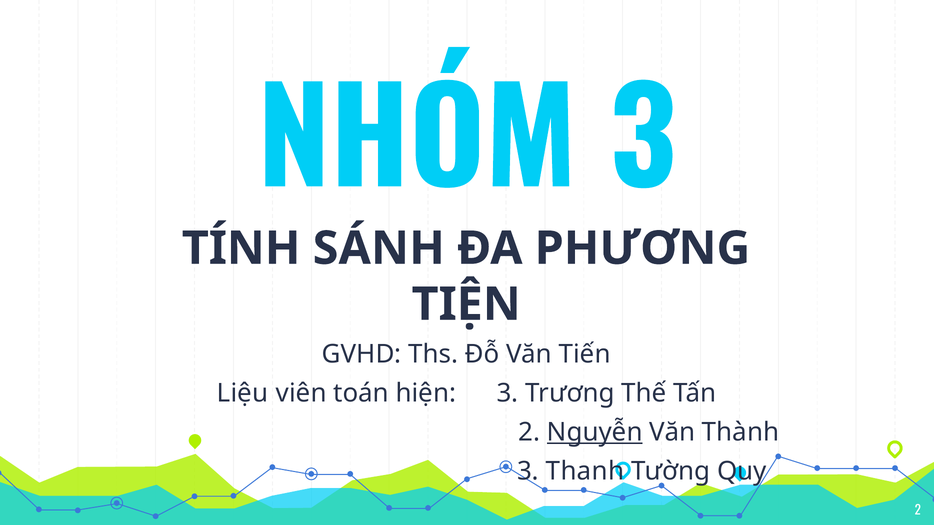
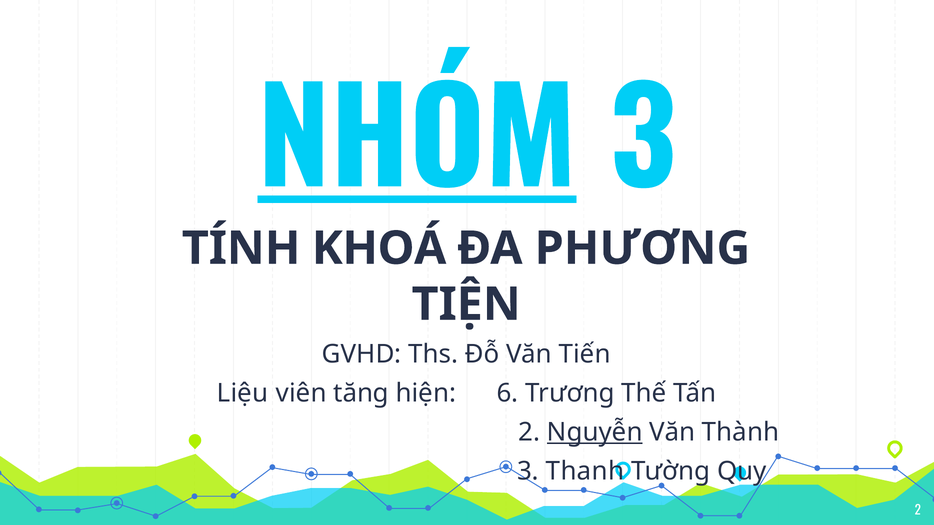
NHÓM underline: none -> present (417, 144)
SÁNH: SÁNH -> KHOÁ (379, 249)
toán: toán -> tăng (361, 394)
hiện 3: 3 -> 6 (507, 394)
